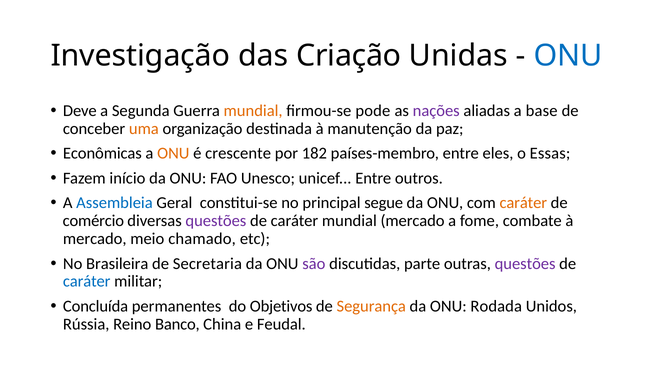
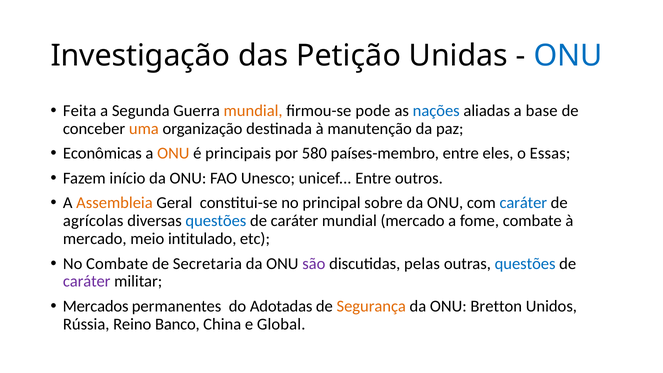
Criação: Criação -> Petição (349, 56)
Deve: Deve -> Feita (80, 111)
nações colour: purple -> blue (436, 111)
crescente: crescente -> principais (238, 153)
182: 182 -> 580 (314, 153)
Assembleia colour: blue -> orange (114, 203)
segue: segue -> sobre (384, 203)
caráter colour: orange -> blue (523, 203)
comércio: comércio -> agrícolas (93, 221)
questões colour: purple -> blue (216, 221)
chamado: chamado -> intitulado (202, 239)
No Brasileira: Brasileira -> Combate (117, 264)
parte: parte -> pelas (422, 264)
questões colour: purple -> blue (525, 264)
caráter colour: blue -> purple (87, 281)
Concluída: Concluída -> Mercados (96, 306)
Objetivos: Objetivos -> Adotadas (281, 306)
Rodada: Rodada -> Bretton (496, 306)
Feudal: Feudal -> Global (281, 324)
